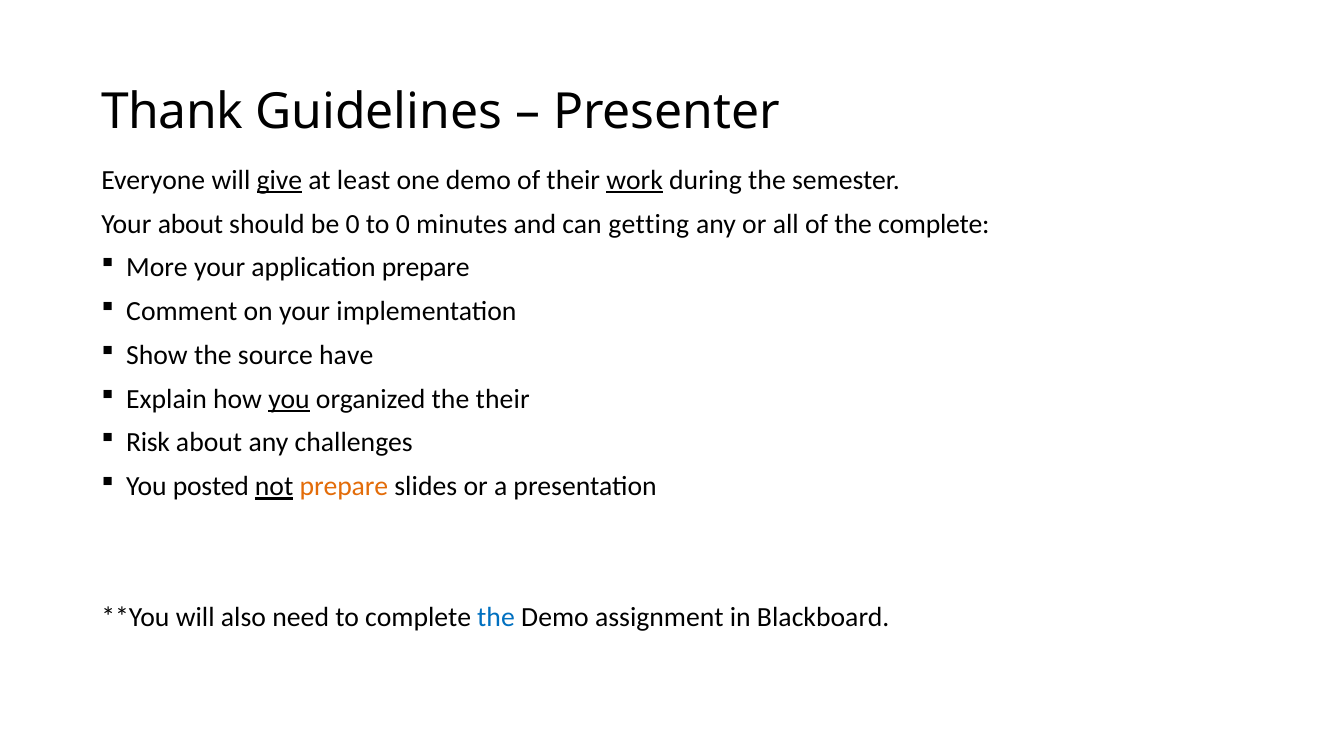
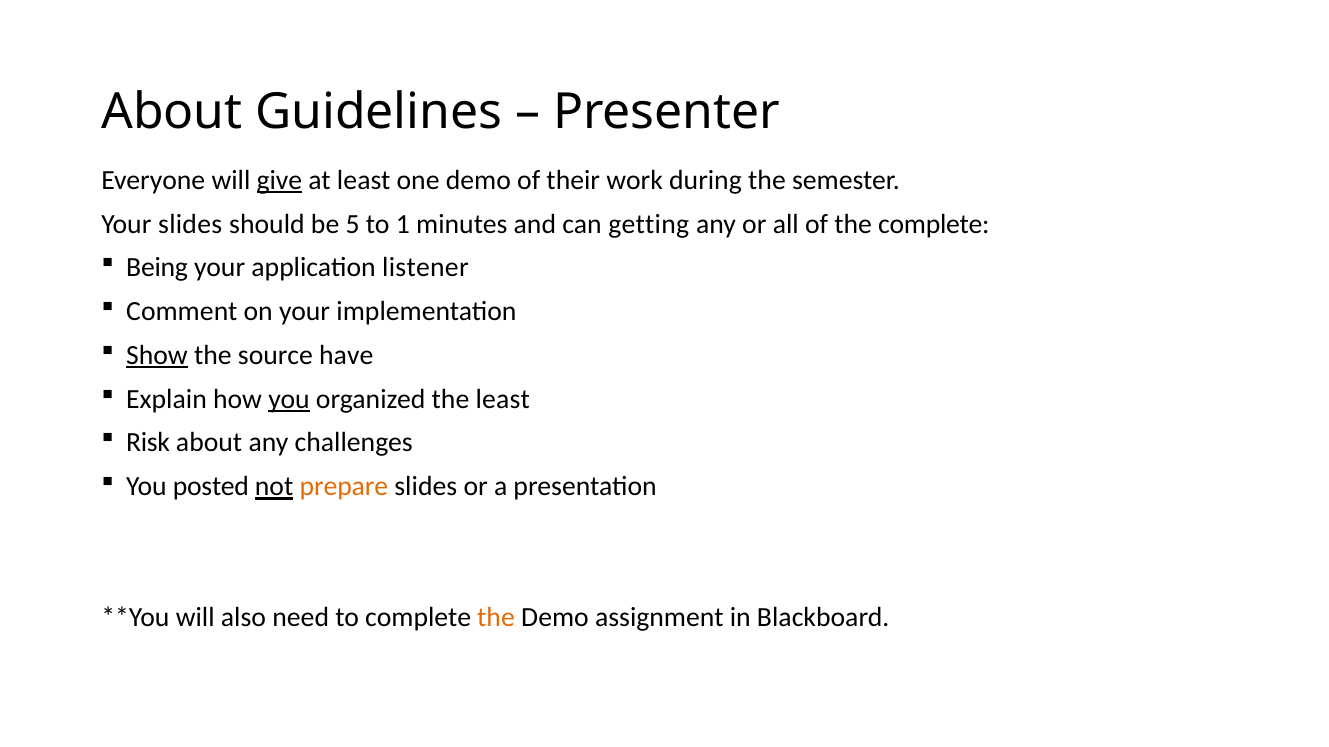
Thank: Thank -> About (172, 112)
work underline: present -> none (635, 180)
Your about: about -> slides (190, 224)
be 0: 0 -> 5 (353, 224)
to 0: 0 -> 1 (403, 224)
More: More -> Being (157, 268)
application prepare: prepare -> listener (425, 268)
Show underline: none -> present (157, 355)
the their: their -> least (503, 399)
the colour: blue -> orange (496, 618)
